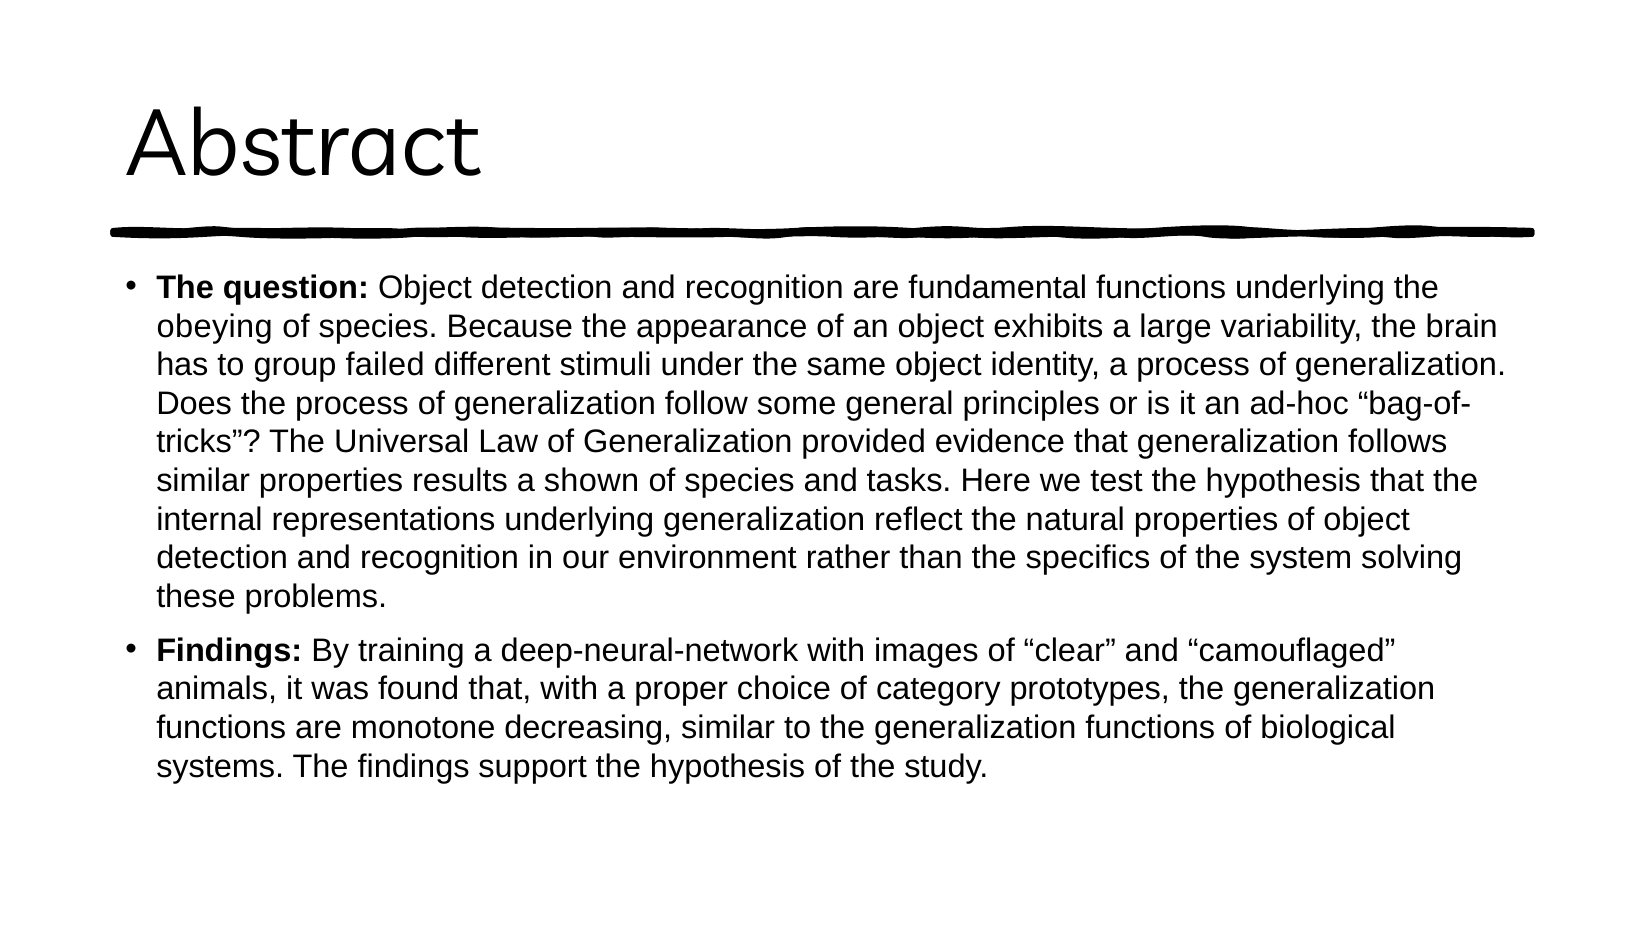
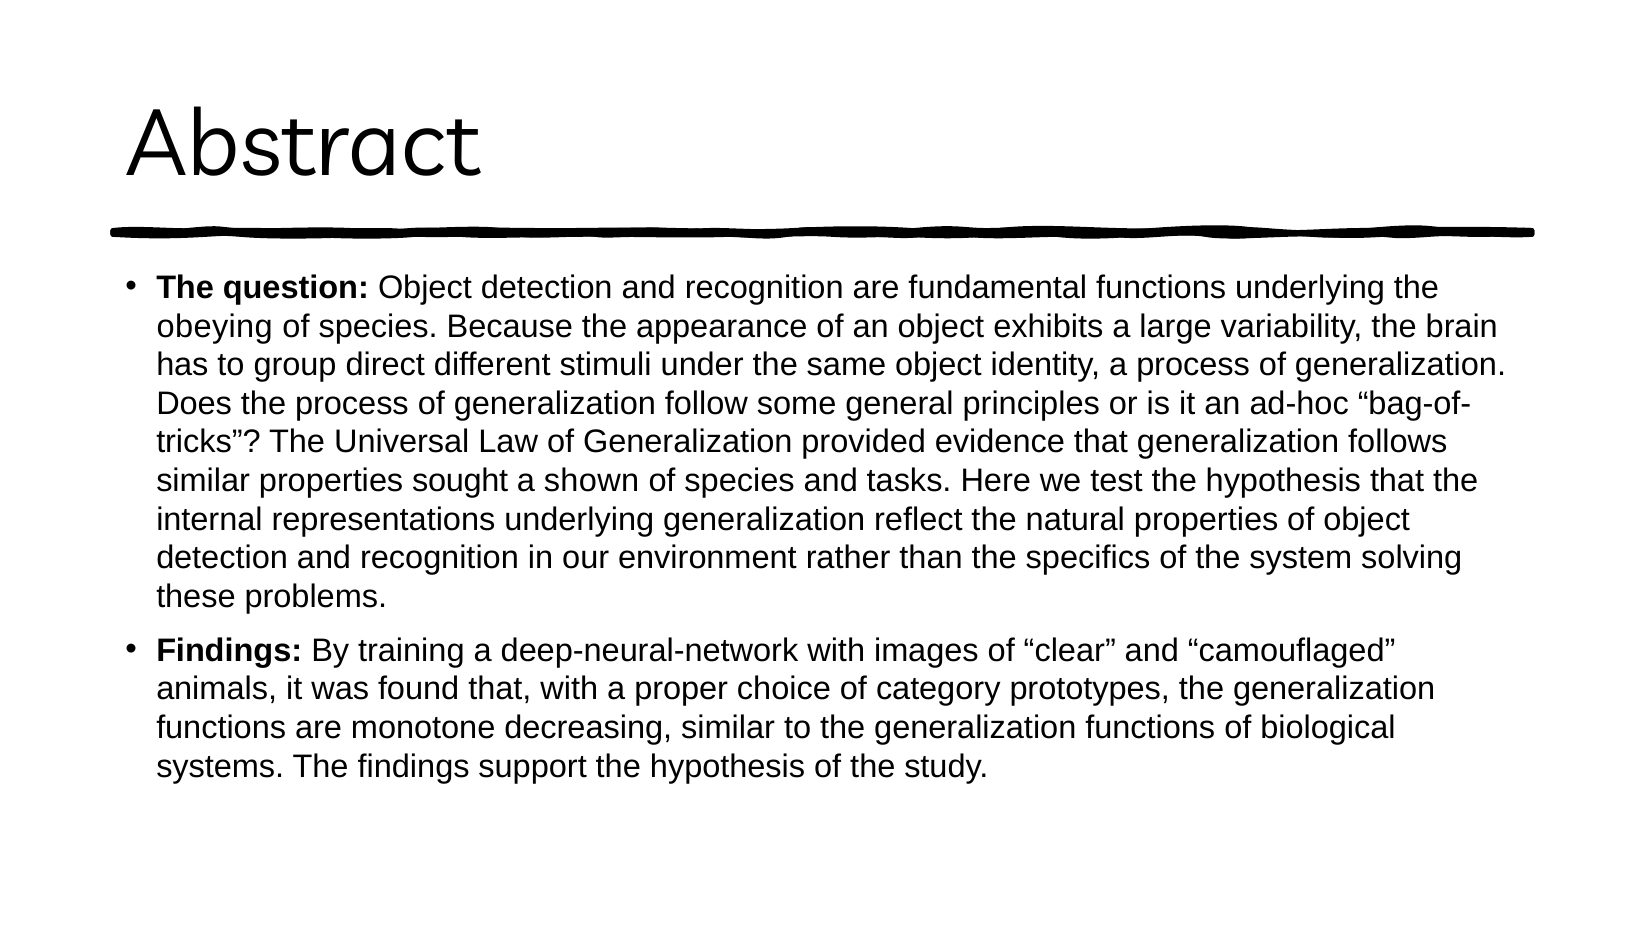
failed: failed -> direct (385, 365)
results: results -> sought (460, 481)
